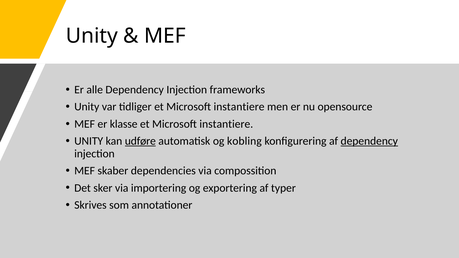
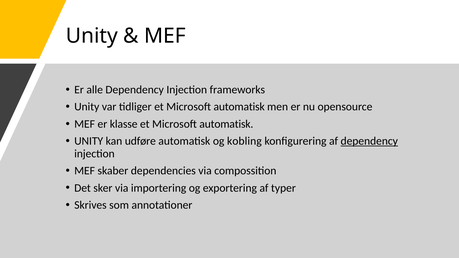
tidliger et Microsoft instantiere: instantiere -> automatisk (239, 107)
instantiere: instantiere -> automatisk (226, 124)
udføre underline: present -> none (140, 141)
